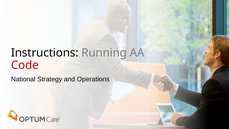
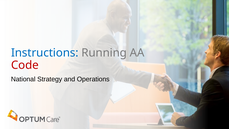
Instructions colour: black -> blue (45, 53)
